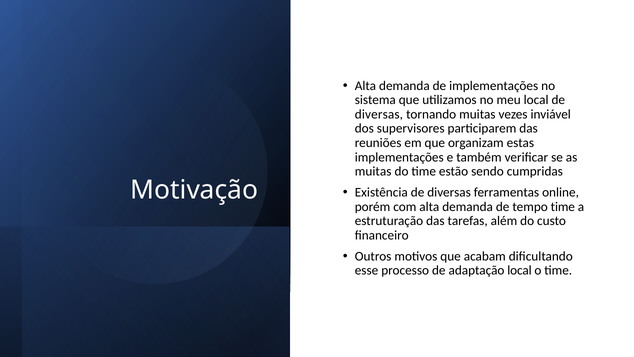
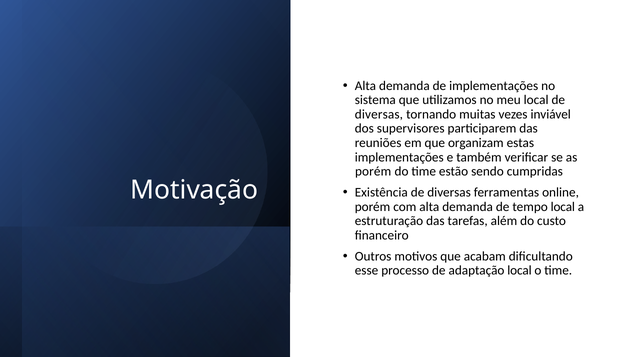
muitas: muitas -> porém (373, 171)
tempo time: time -> local (563, 206)
